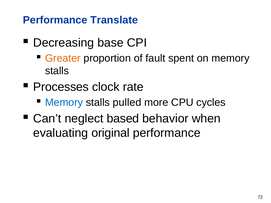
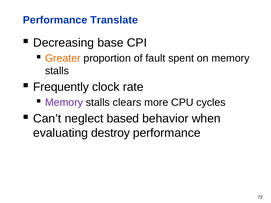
Processes: Processes -> Frequently (61, 87)
Memory colour: blue -> purple (64, 103)
pulled: pulled -> clears (127, 103)
original: original -> destroy (111, 133)
